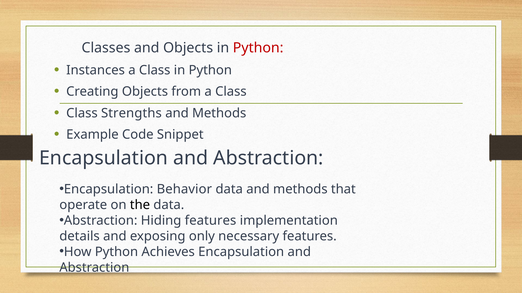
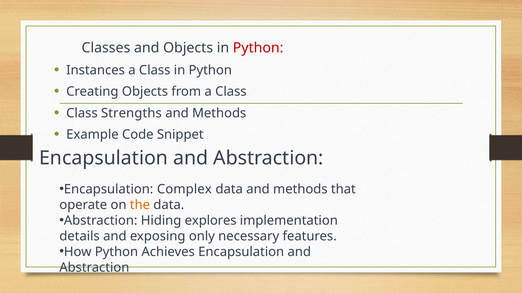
Behavior: Behavior -> Complex (184, 190)
the colour: black -> orange (140, 205)
Hiding features: features -> explores (211, 221)
